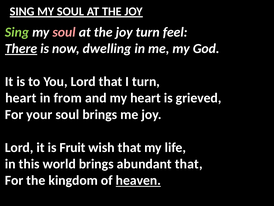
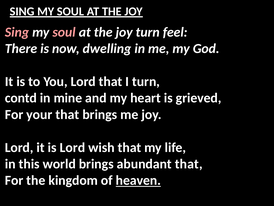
Sing colour: light green -> pink (17, 32)
There underline: present -> none (21, 48)
heart: heart -> contd (21, 98)
from: from -> mine (68, 98)
your soul: soul -> that (67, 114)
is Fruit: Fruit -> Lord (72, 147)
